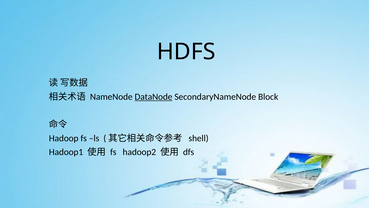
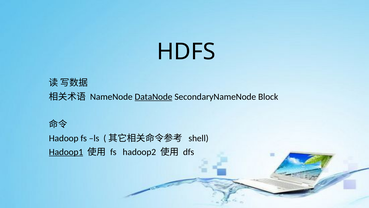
Hadoop1 underline: none -> present (66, 152)
